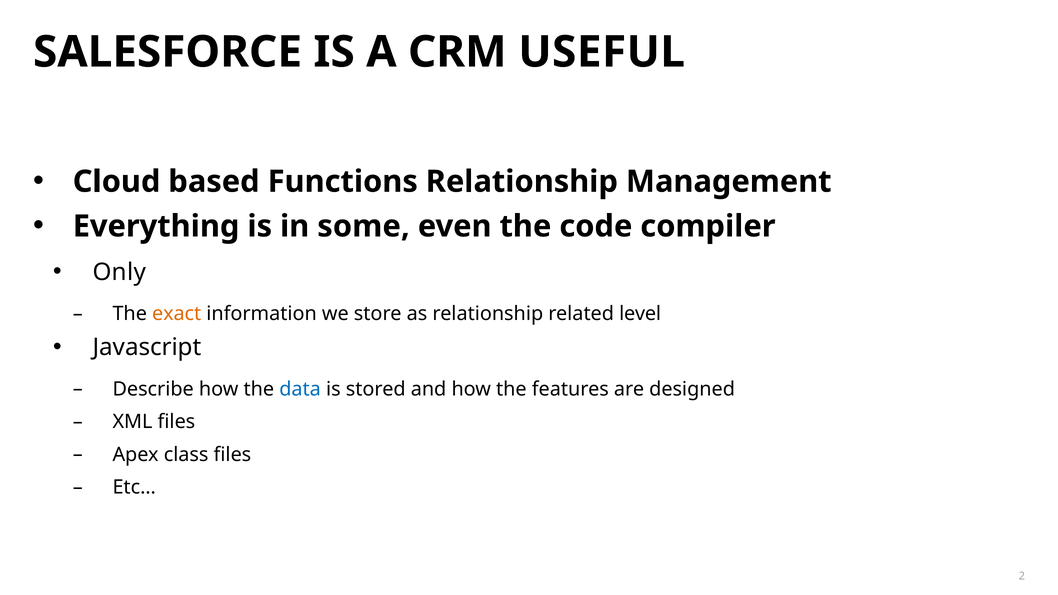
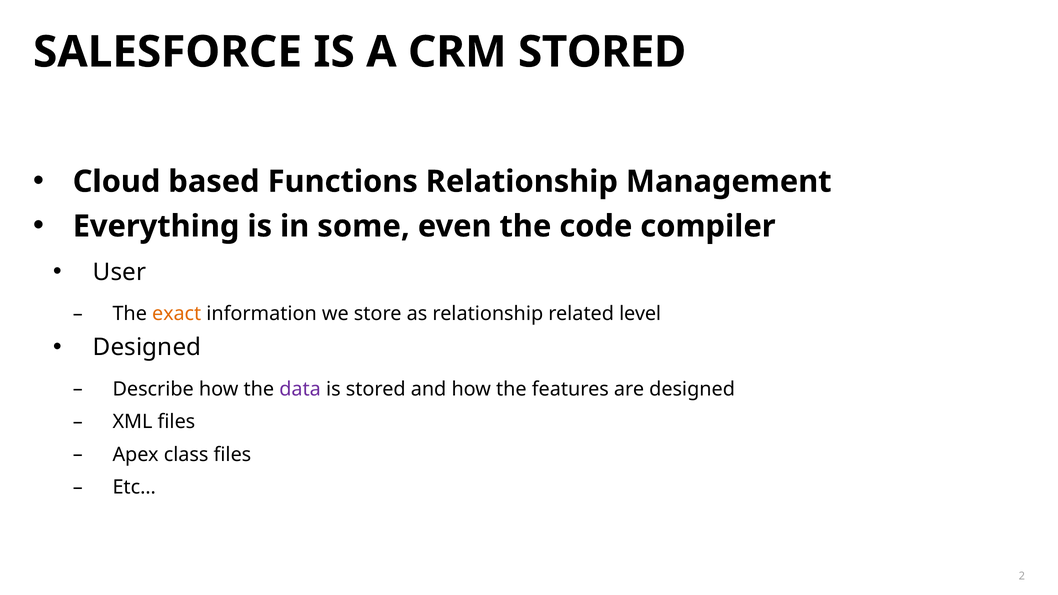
CRM USEFUL: USEFUL -> STORED (602, 52)
Only: Only -> User (119, 272)
Javascript: Javascript -> Designed (147, 347)
data colour: blue -> purple (300, 389)
